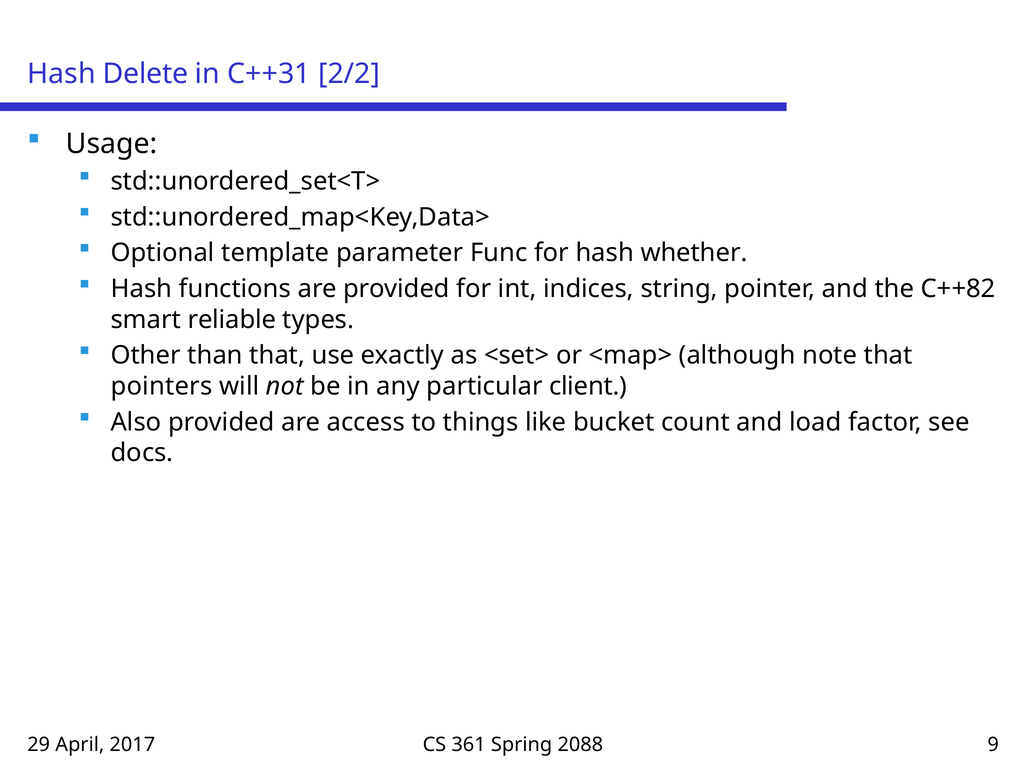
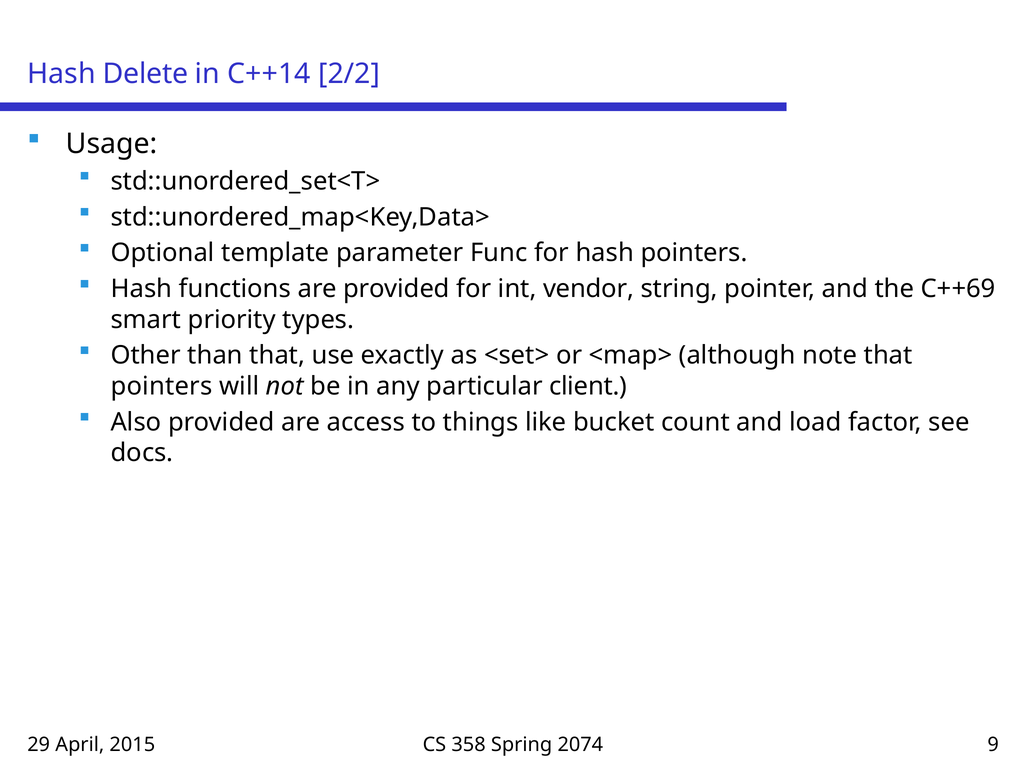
C++31: C++31 -> C++14 (269, 74)
hash whether: whether -> pointers (694, 253)
indices: indices -> vendor (589, 289)
C++82: C++82 -> C++69 (958, 289)
reliable: reliable -> priority (232, 320)
2017: 2017 -> 2015 (132, 745)
361: 361 -> 358 (469, 745)
2088: 2088 -> 2074 (580, 745)
